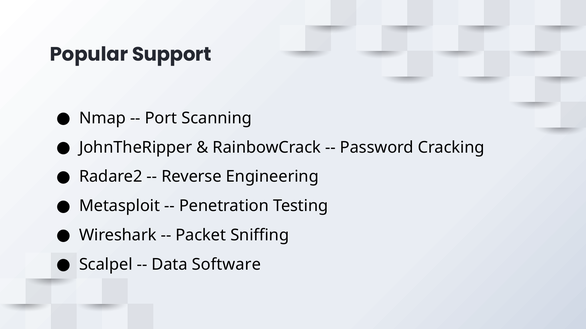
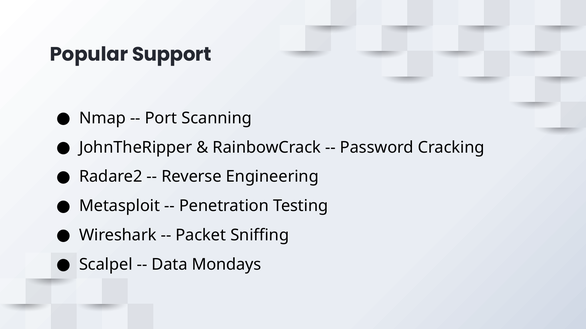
Software: Software -> Mondays (227, 265)
